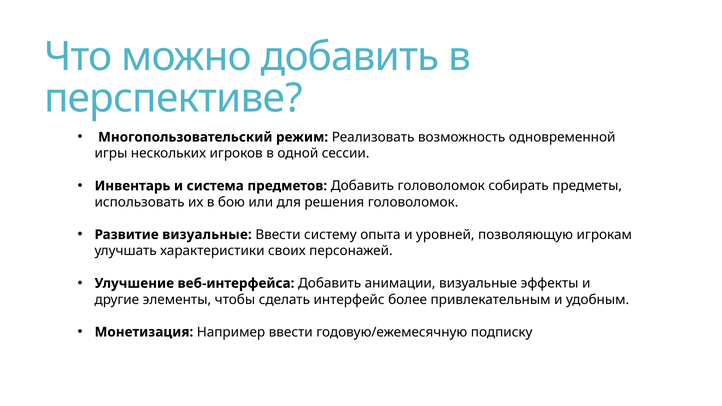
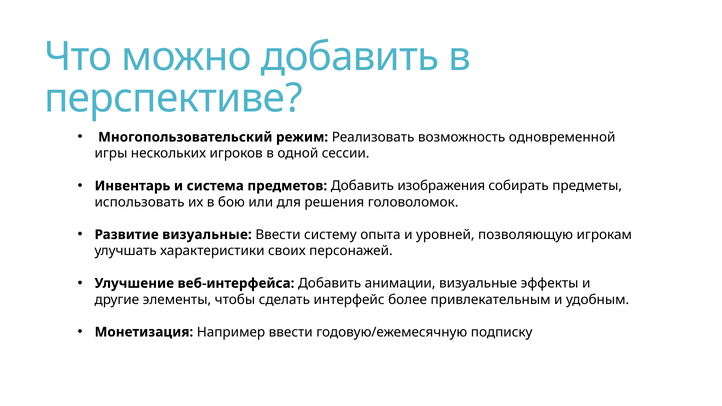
Добавить головоломок: головоломок -> изображения (441, 186)
